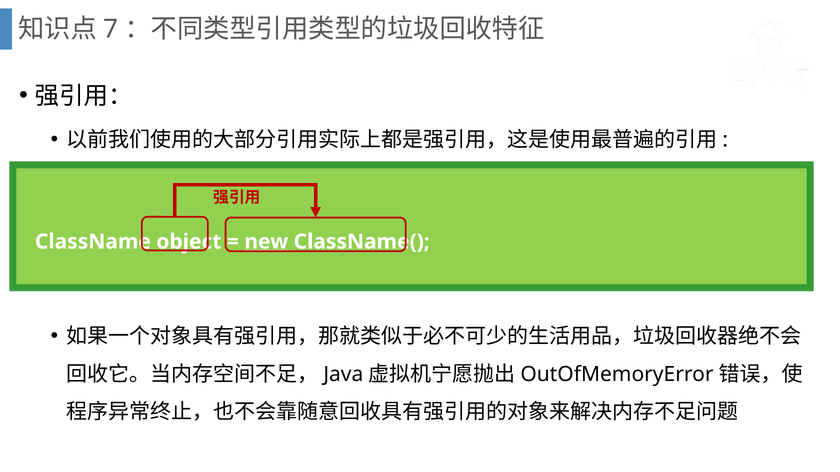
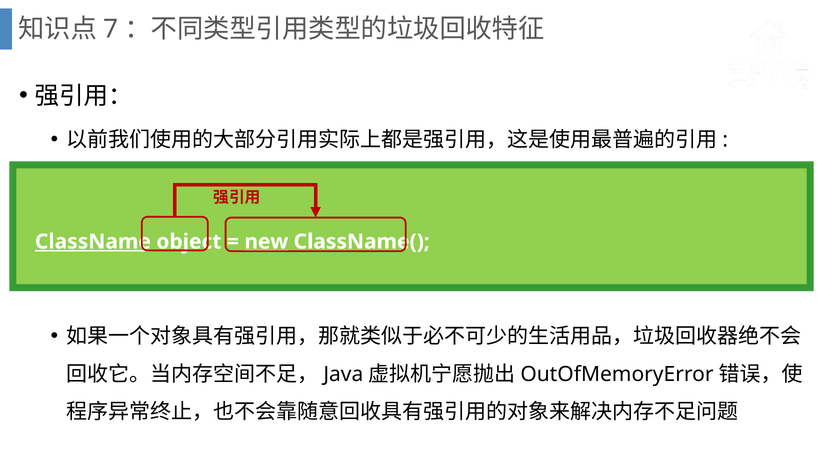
ClassName underline: none -> present (93, 242)
